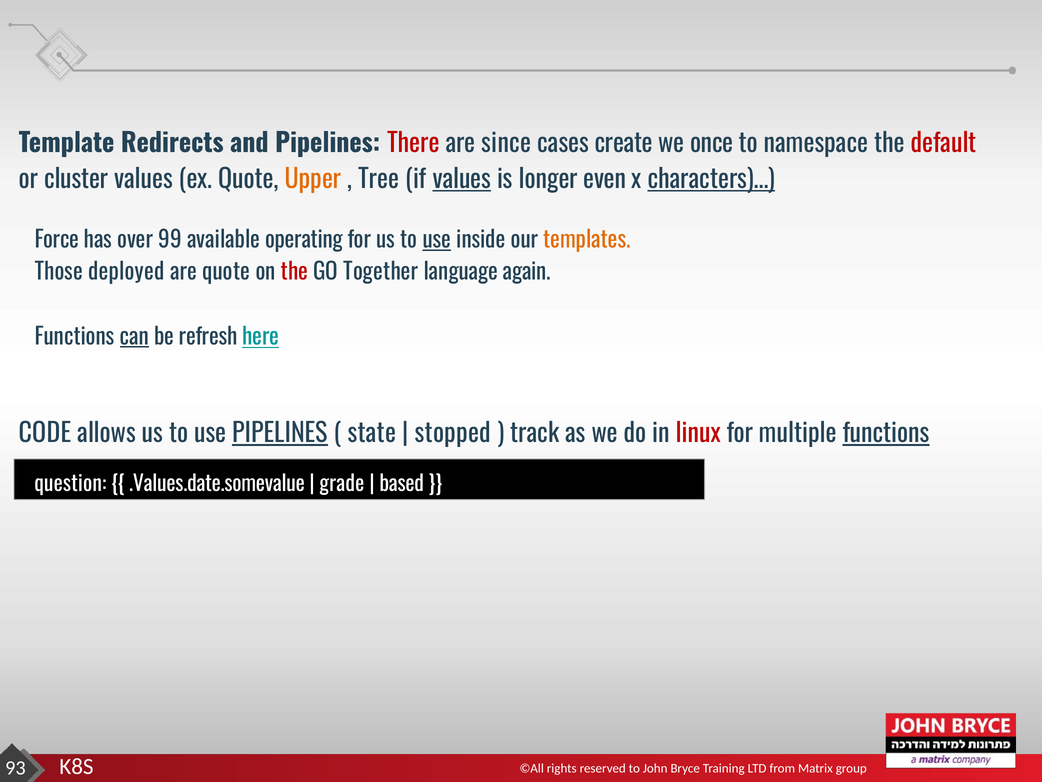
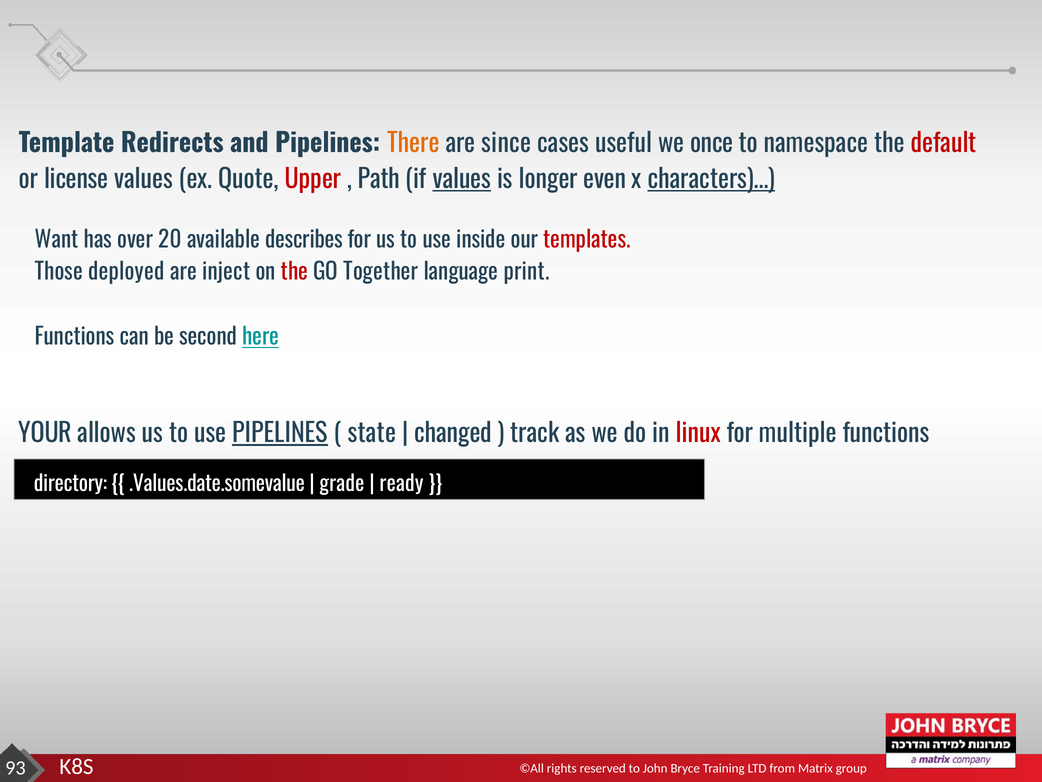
There colour: red -> orange (413, 143)
create: create -> useful (624, 143)
cluster: cluster -> license (76, 179)
Upper colour: orange -> red (313, 179)
Tree: Tree -> Path (379, 179)
Force: Force -> Want (57, 240)
99: 99 -> 20 (170, 240)
operating: operating -> describes (304, 240)
use underline: present -> none (437, 240)
templates colour: orange -> red (587, 240)
are quote: quote -> inject (226, 272)
again: again -> print (527, 272)
can underline: present -> none (134, 337)
refresh: refresh -> second (208, 337)
CODE: CODE -> YOUR (45, 434)
stopped: stopped -> changed (453, 434)
functions underline: present -> none (886, 434)
question: question -> directory (70, 484)
based: based -> ready (401, 484)
